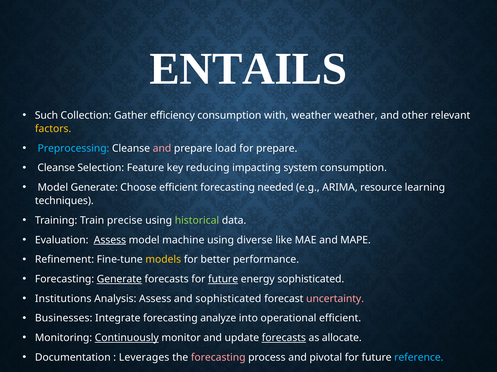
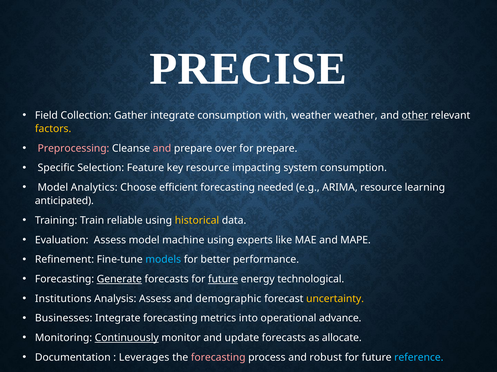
ENTAILS: ENTAILS -> PRECISE (248, 69)
Such: Such -> Field (46, 116)
Gather efficiency: efficiency -> integrate (172, 116)
other underline: none -> present (415, 116)
Preprocessing colour: light blue -> pink (73, 149)
load: load -> over (226, 149)
Cleanse: Cleanse -> Specific (56, 168)
key reducing: reducing -> resource (208, 168)
Model Generate: Generate -> Analytics (94, 188)
techniques: techniques -> anticipated (64, 201)
precise: precise -> reliable (125, 221)
historical colour: light green -> yellow (197, 221)
Assess underline: present -> none (110, 240)
diverse: diverse -> experts (255, 240)
models colour: yellow -> light blue (163, 260)
energy sophisticated: sophisticated -> technological (311, 280)
and sophisticated: sophisticated -> demographic (228, 299)
uncertainty colour: pink -> yellow (335, 299)
analyze: analyze -> metrics (218, 319)
operational efficient: efficient -> advance (340, 319)
forecasts underline: present -> none (284, 338)
pivotal: pivotal -> robust (326, 358)
